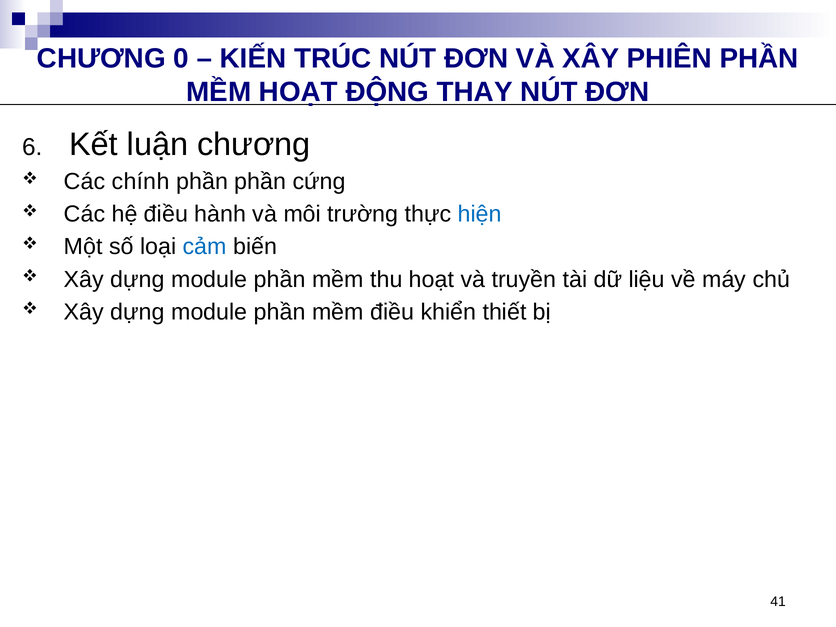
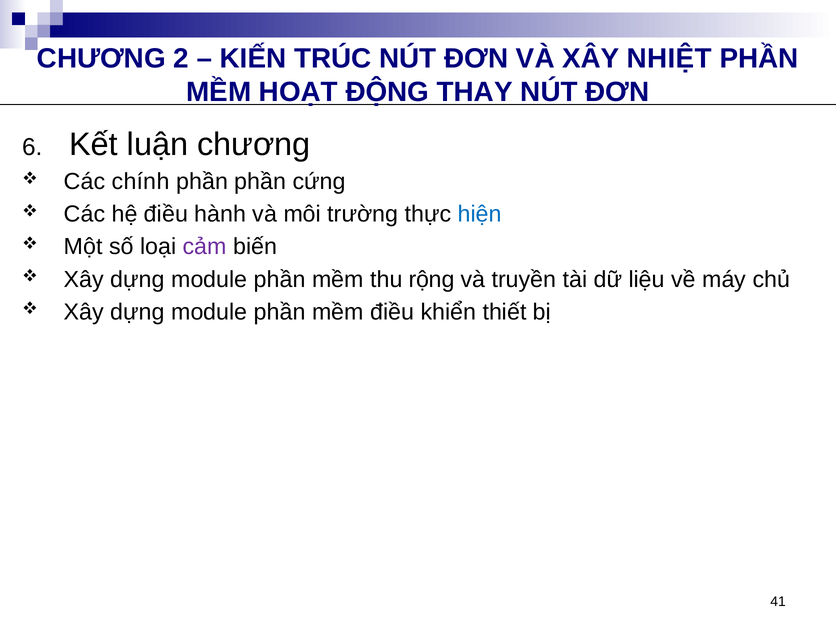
0: 0 -> 2 (181, 58)
PHIÊN: PHIÊN -> NHIỆT (669, 58)
cảm colour: blue -> purple (205, 247)
thu hoạt: hoạt -> rộng (432, 279)
